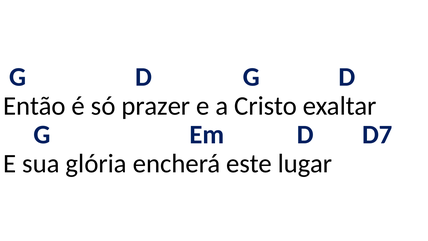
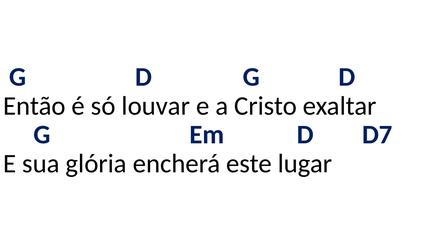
prazer: prazer -> louvar (156, 106)
